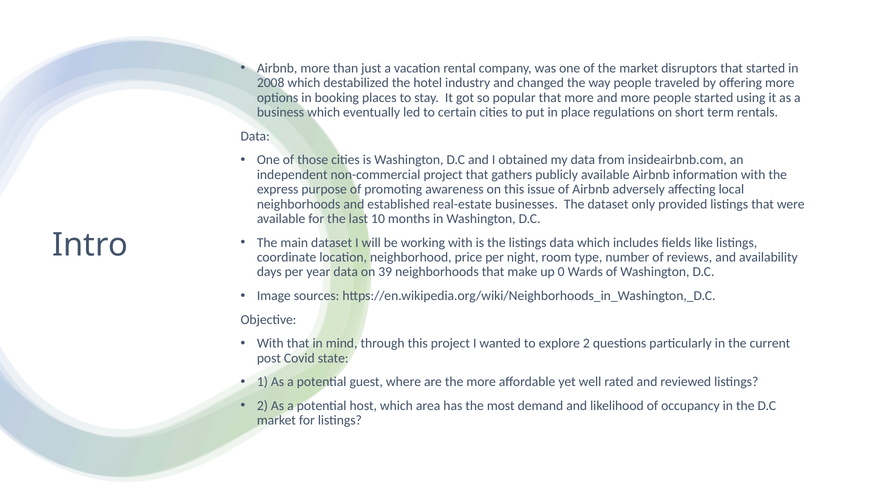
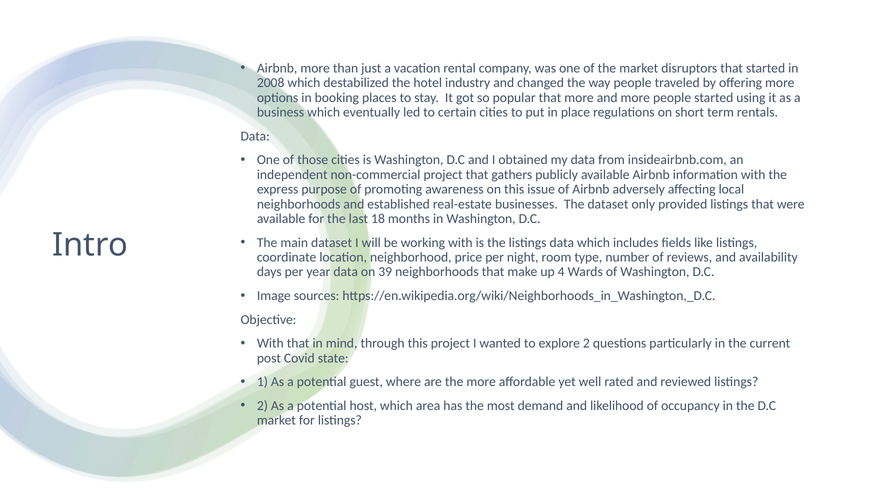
10: 10 -> 18 (378, 219)
0: 0 -> 4 (561, 272)
